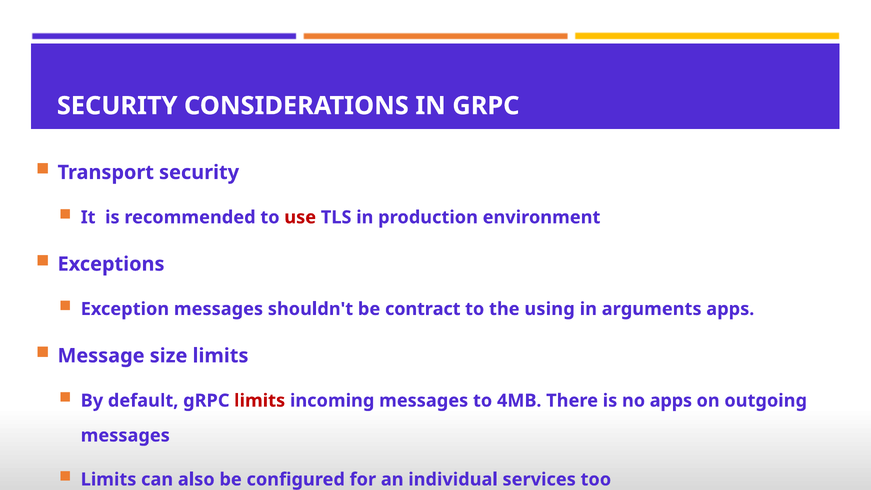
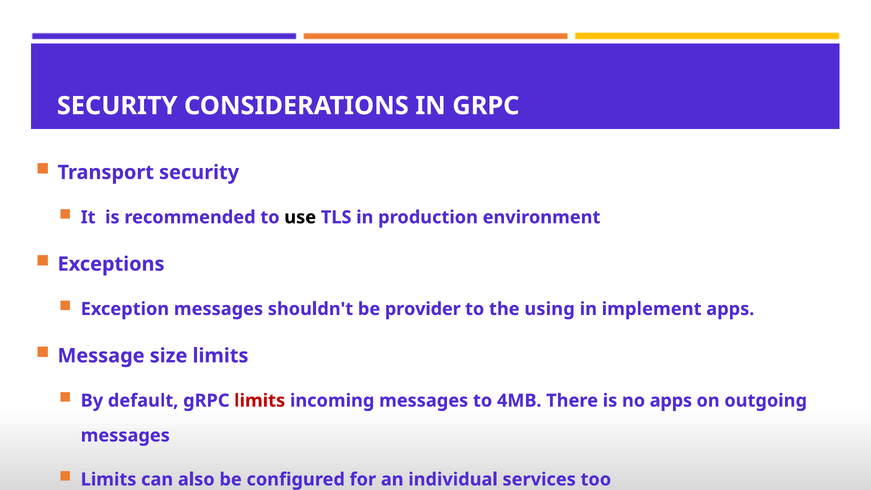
use colour: red -> black (300, 217)
contract: contract -> provider (423, 309)
arguments: arguments -> implement (652, 309)
